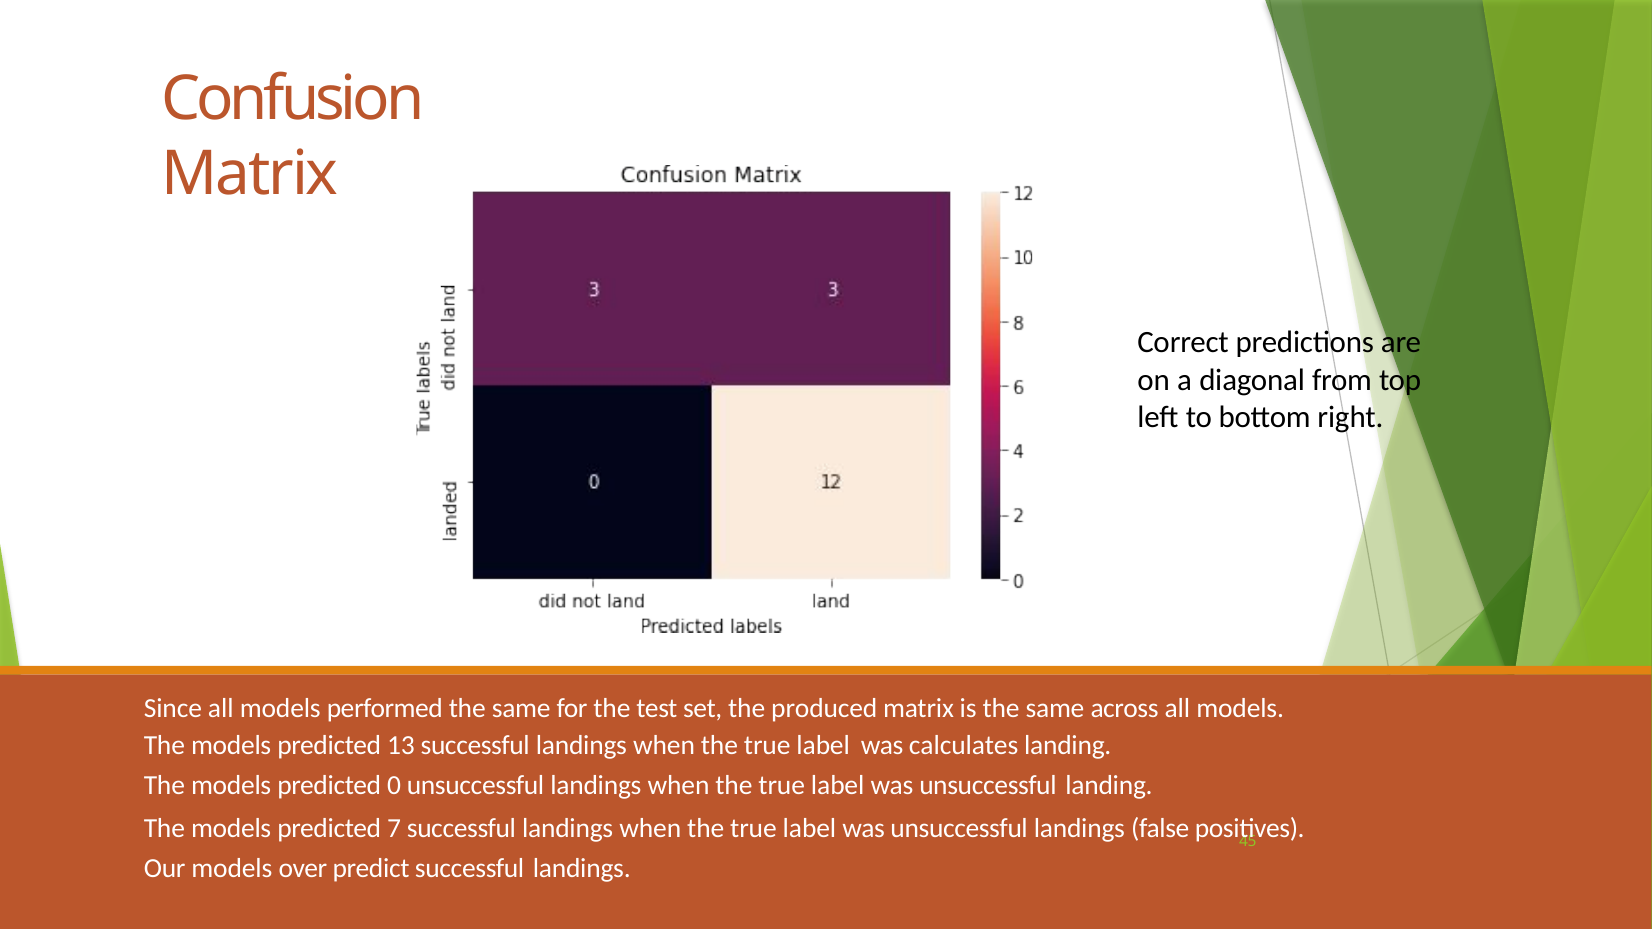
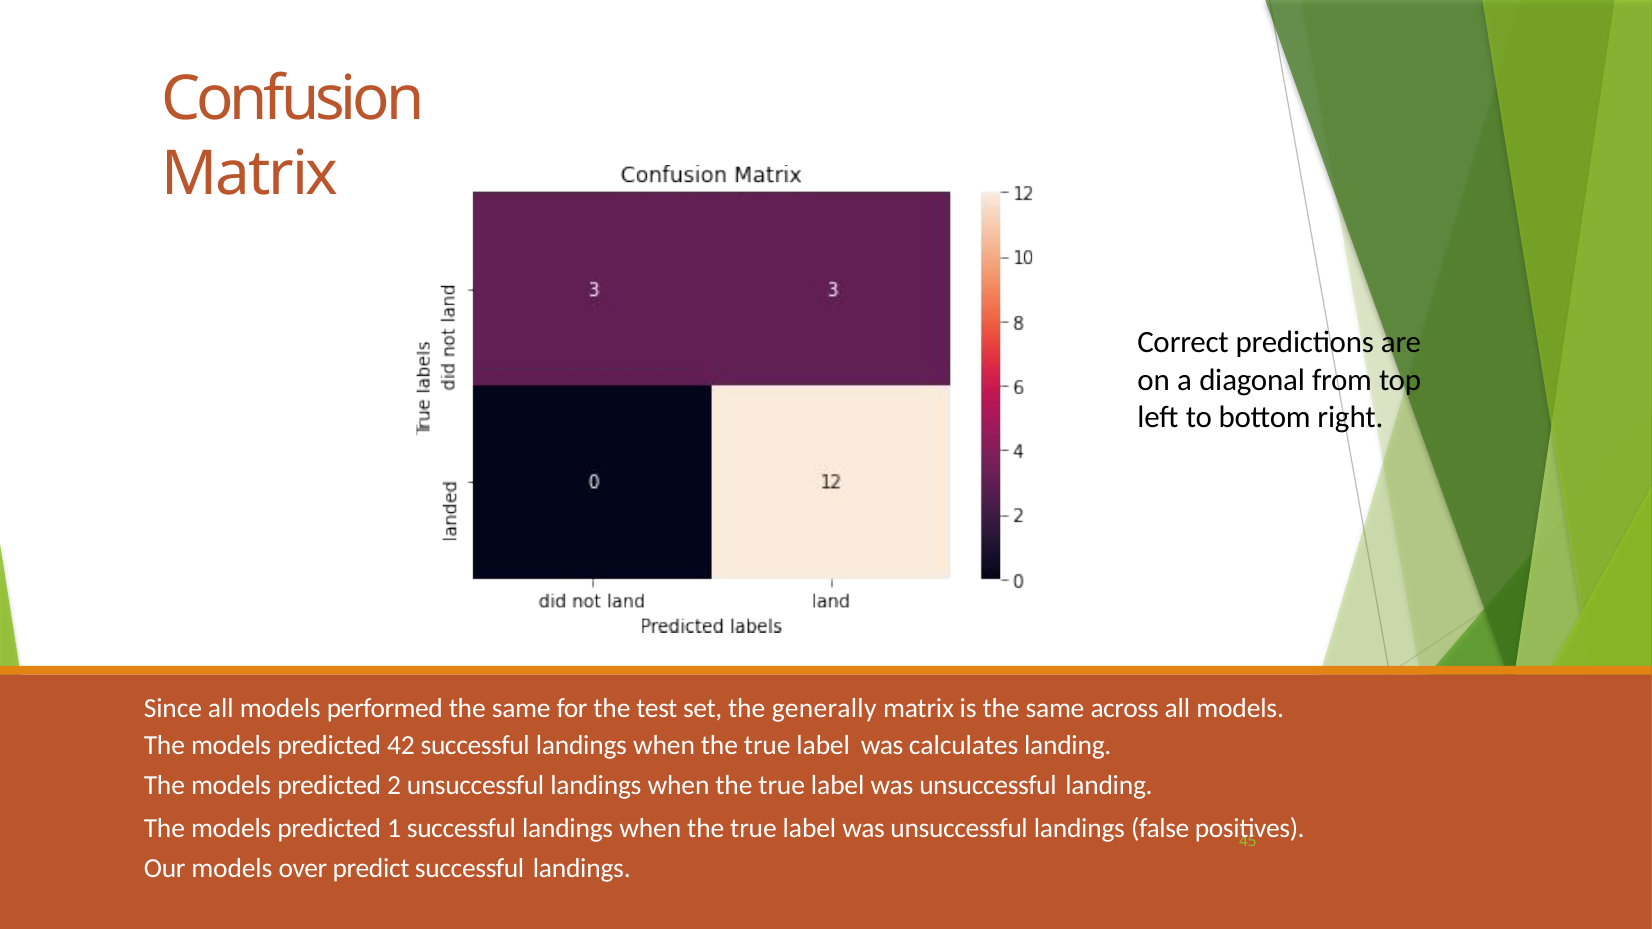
produced: produced -> generally (824, 709)
13: 13 -> 42 (401, 746)
0: 0 -> 2 (394, 786)
7: 7 -> 1 (394, 828)
